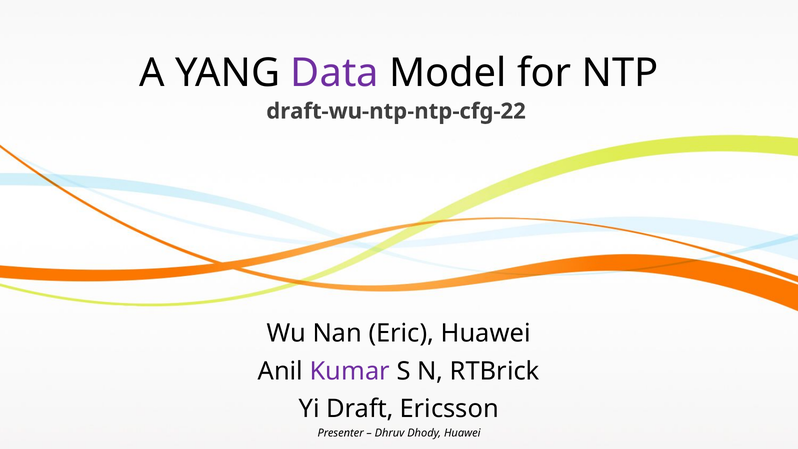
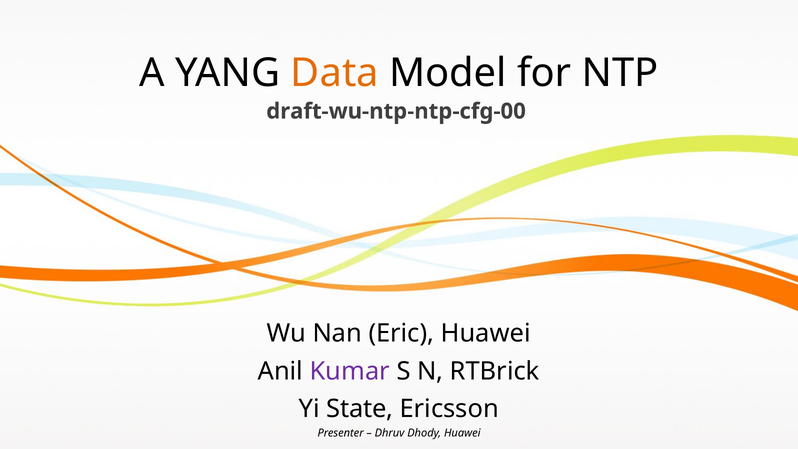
Data colour: purple -> orange (335, 73)
draft-wu-ntp-ntp-cfg-22: draft-wu-ntp-ntp-cfg-22 -> draft-wu-ntp-ntp-cfg-00 (396, 111)
Draft: Draft -> State (360, 409)
